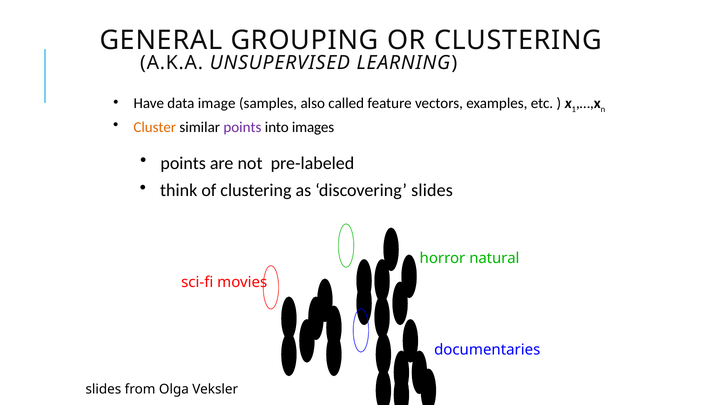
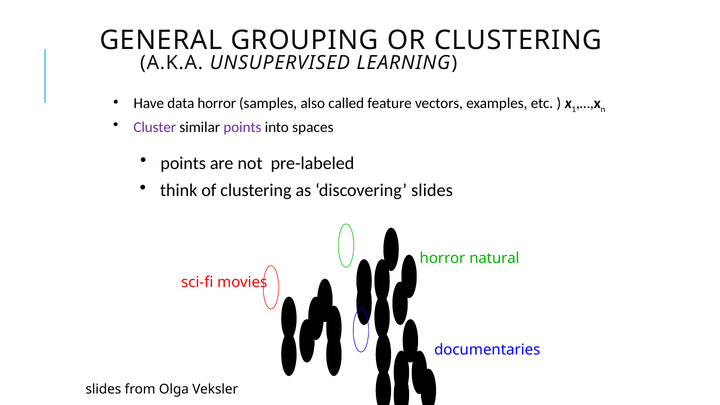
data image: image -> horror (217, 103)
Cluster colour: orange -> purple (155, 127)
images: images -> spaces (313, 127)
